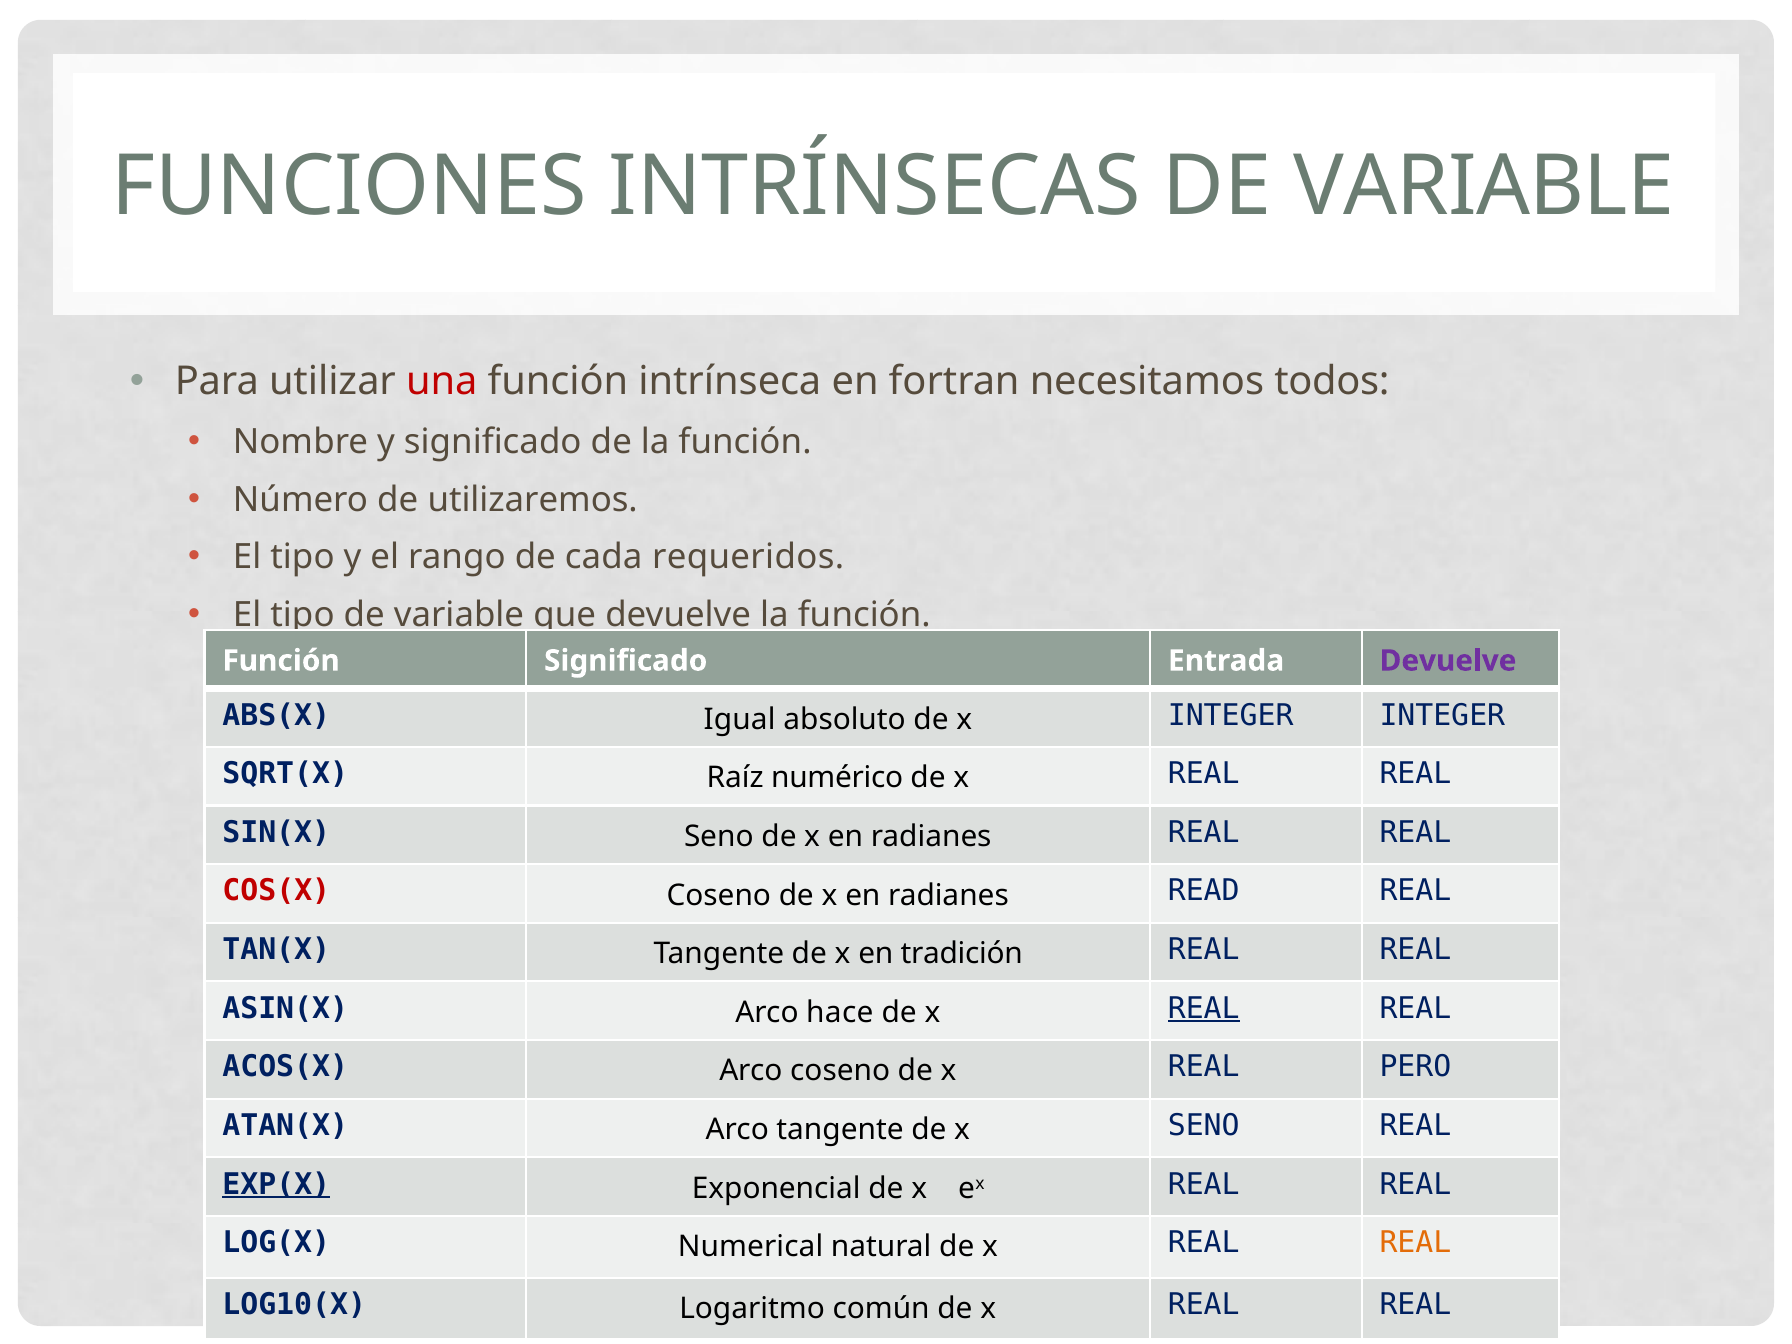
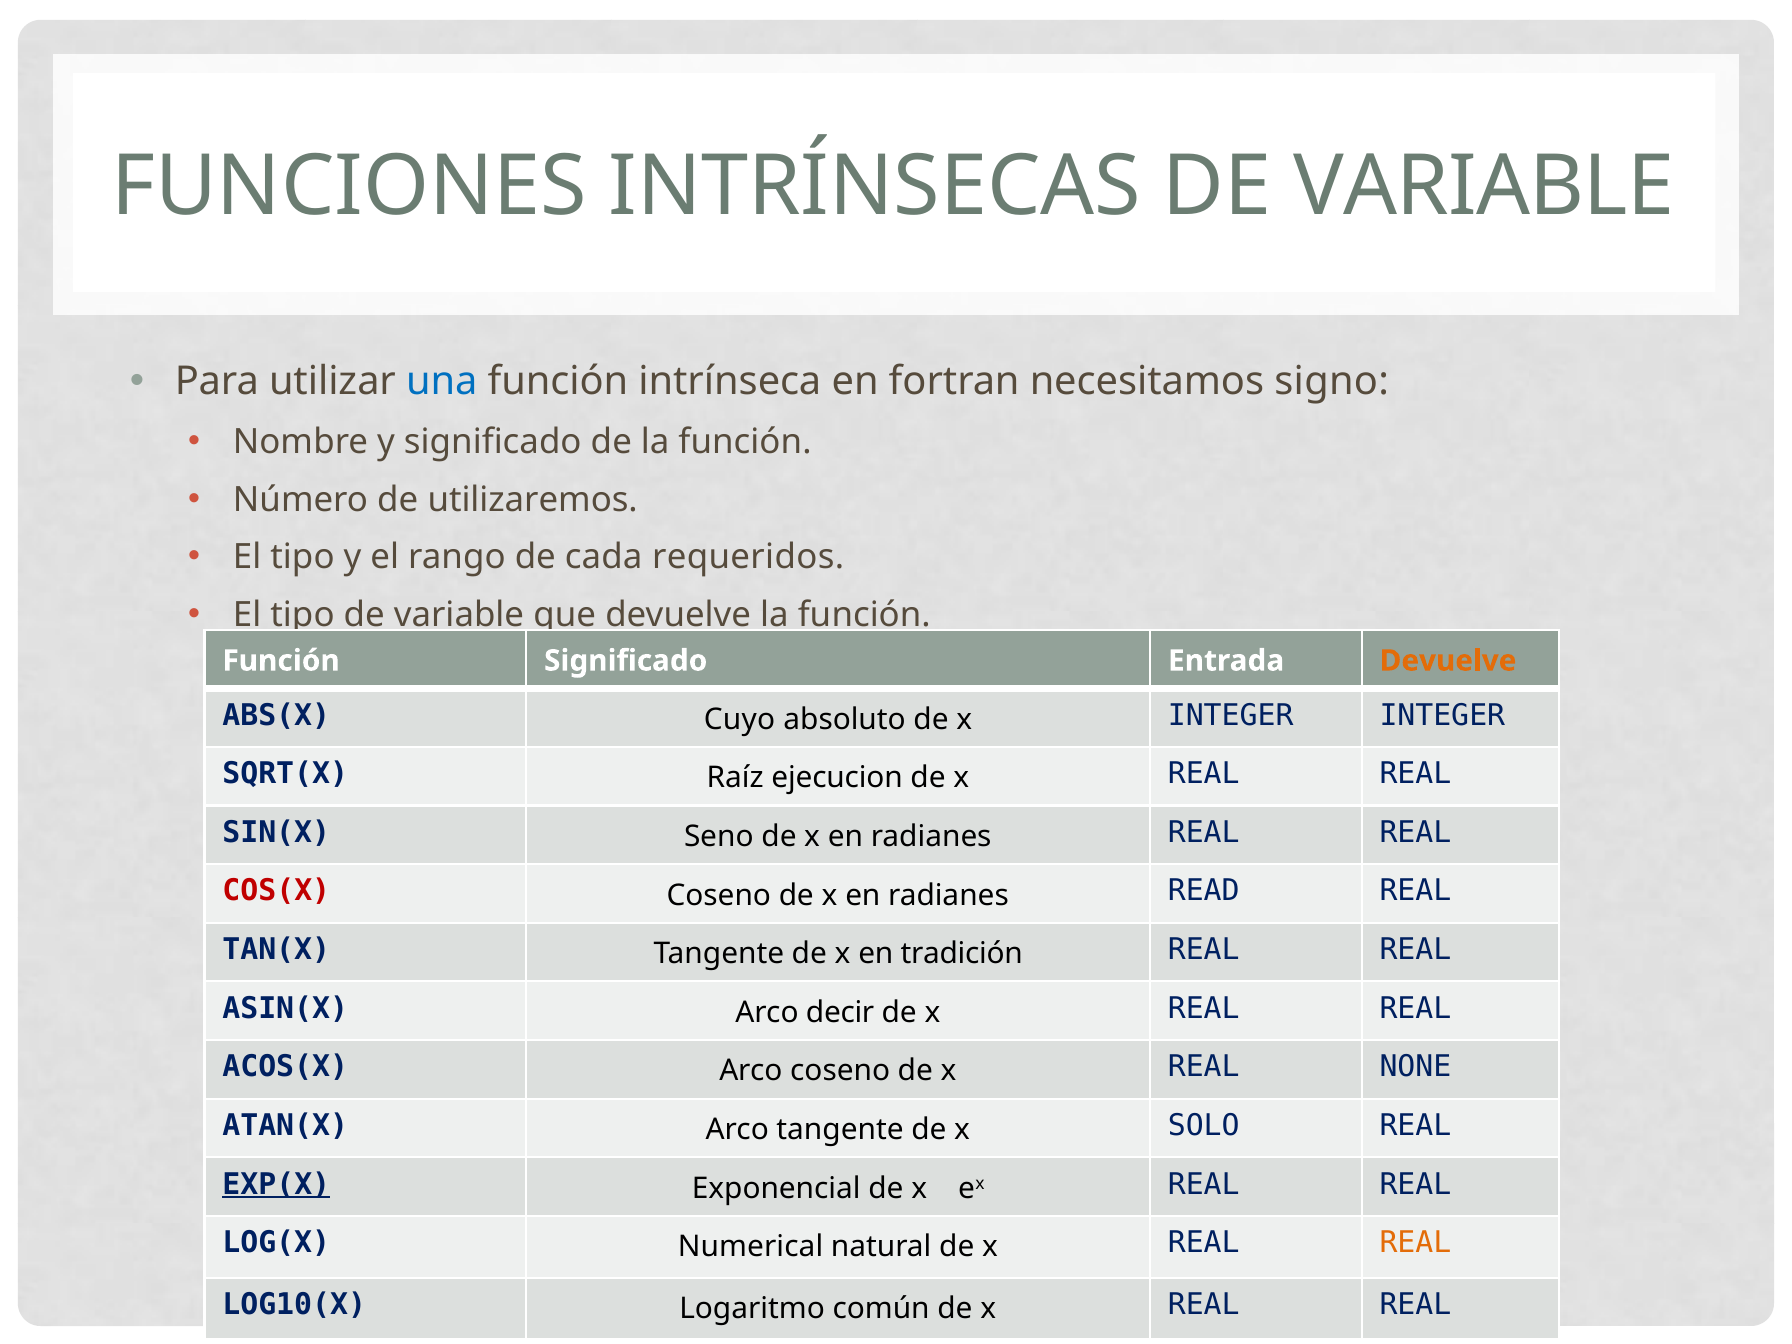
una colour: red -> blue (442, 382)
todos: todos -> signo (1332, 382)
Devuelve colour: purple -> orange (1448, 661)
Igual: Igual -> Cuyo (740, 719)
numérico: numérico -> ejecucion (837, 778)
hace: hace -> decir (840, 1013)
REAL underline: present -> none (1204, 1008)
PERO: PERO -> NONE (1415, 1067)
x SENO: SENO -> SOLO (1204, 1126)
